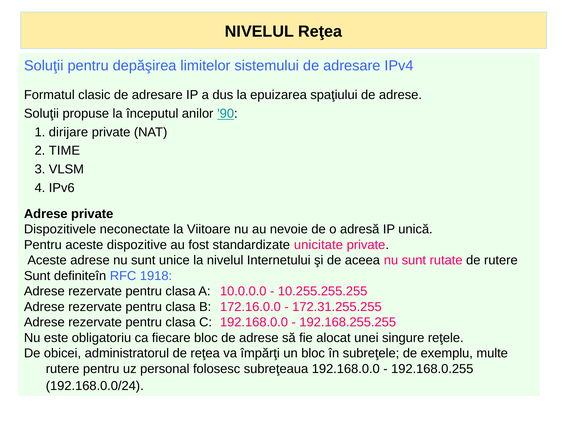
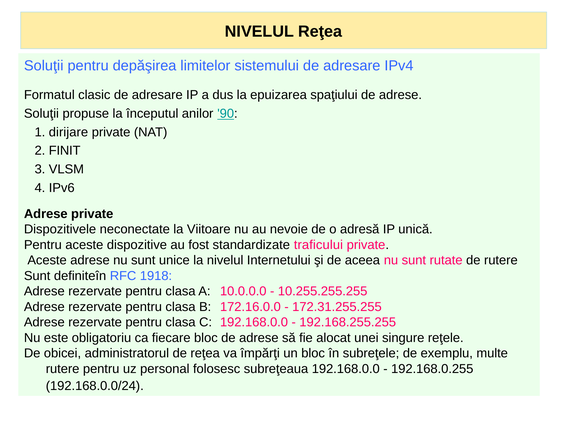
TIME: TIME -> FINIT (65, 151)
unicitate: unicitate -> traficului (318, 245)
